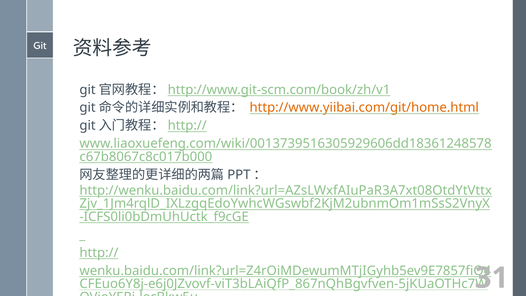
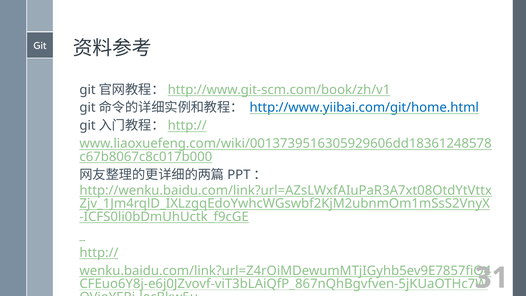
http://www.yiibai.com/git/home.html colour: orange -> blue (364, 108)
